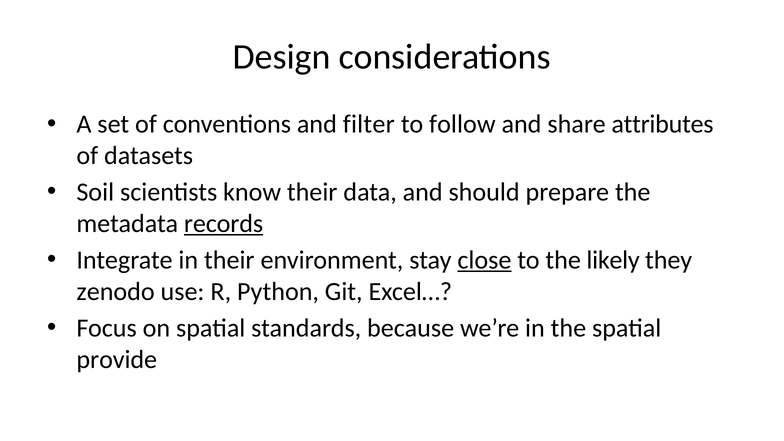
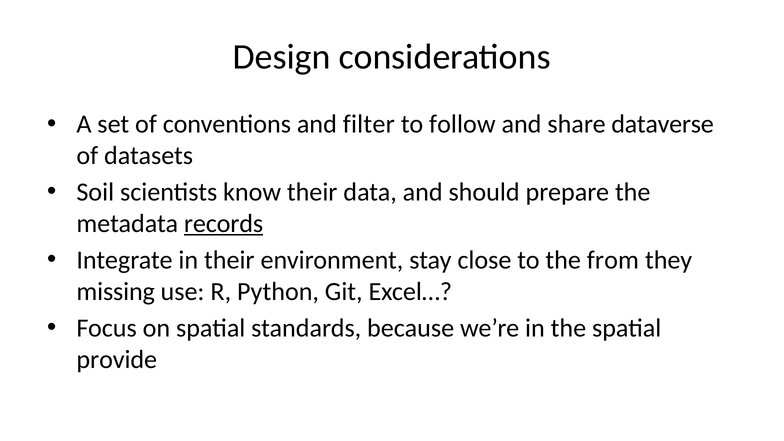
attributes: attributes -> dataverse (663, 124)
close underline: present -> none (484, 260)
likely: likely -> from (613, 260)
zenodo: zenodo -> missing (116, 292)
